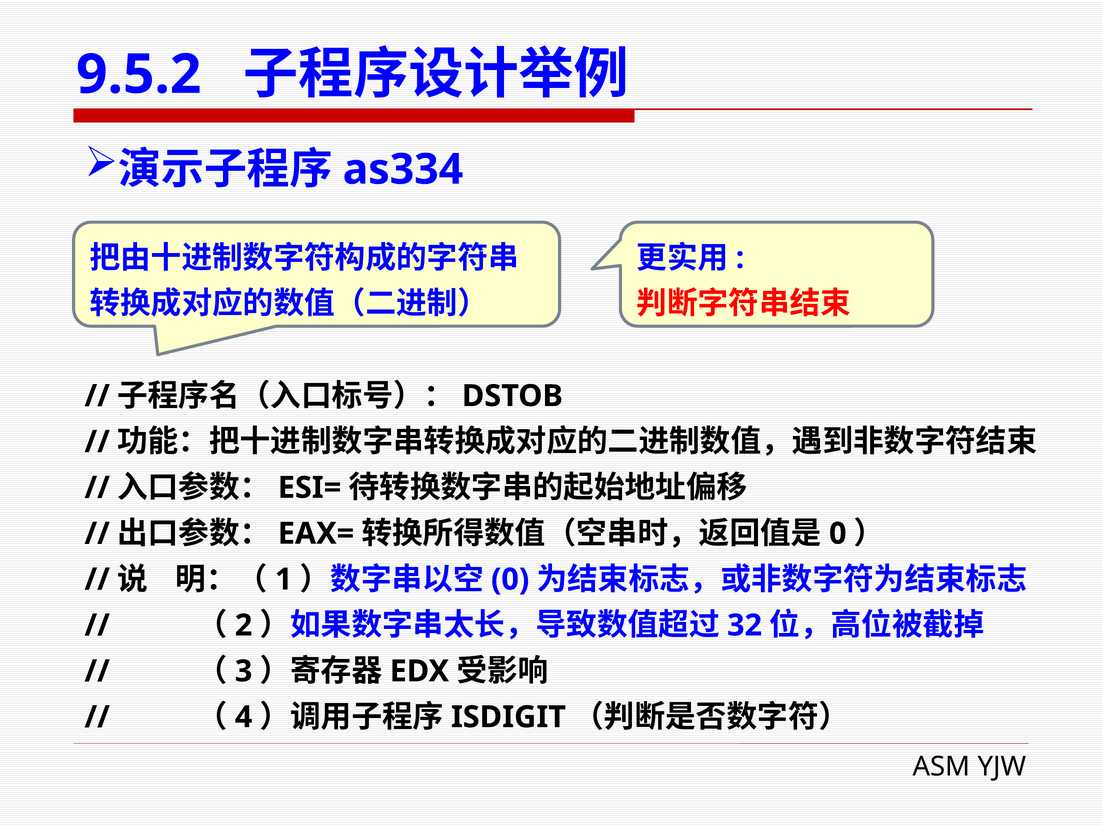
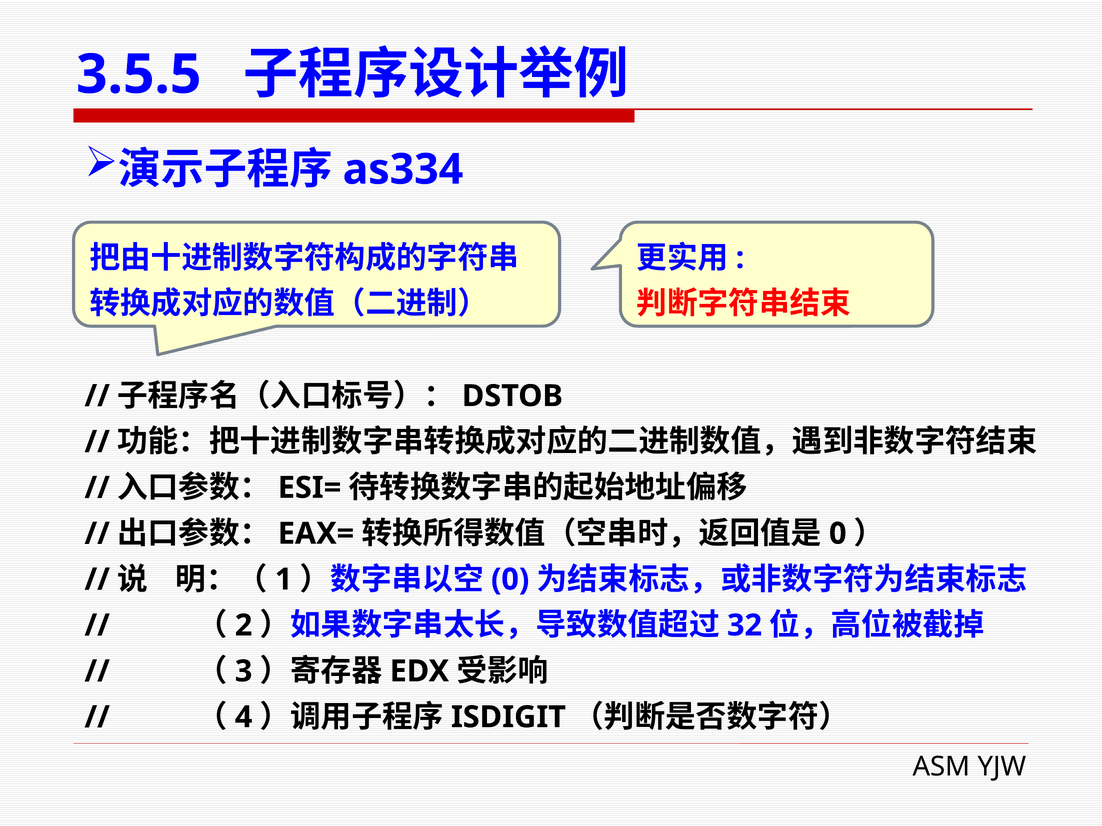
9.5.2: 9.5.2 -> 3.5.5 (139, 75)
